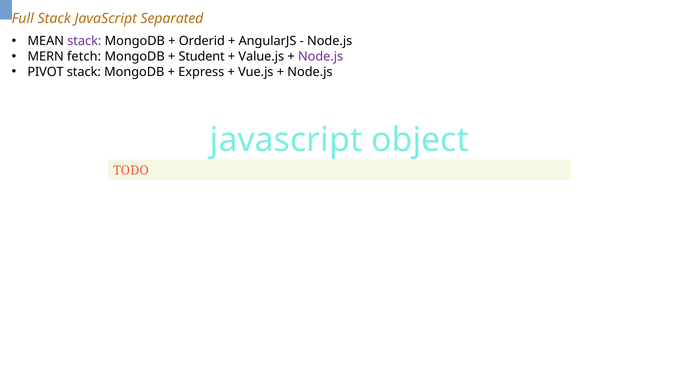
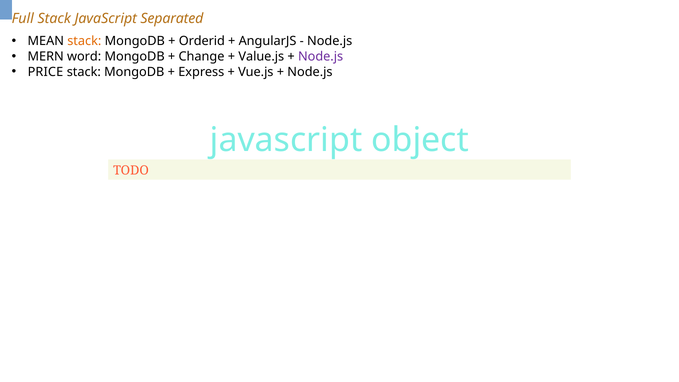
stack colour: purple -> orange (84, 41)
fetch: fetch -> word (84, 57)
Student: Student -> Change (202, 57)
PIVOT: PIVOT -> PRICE (45, 72)
